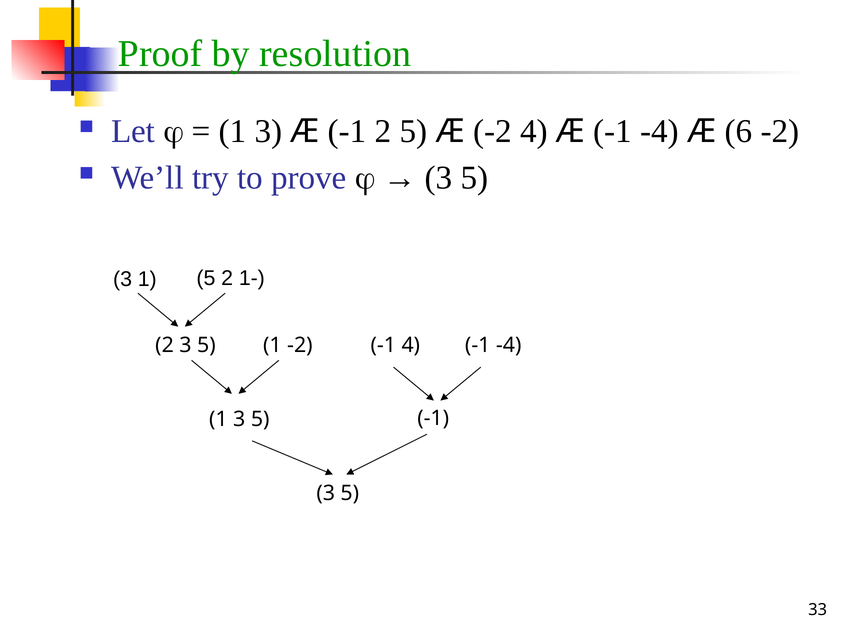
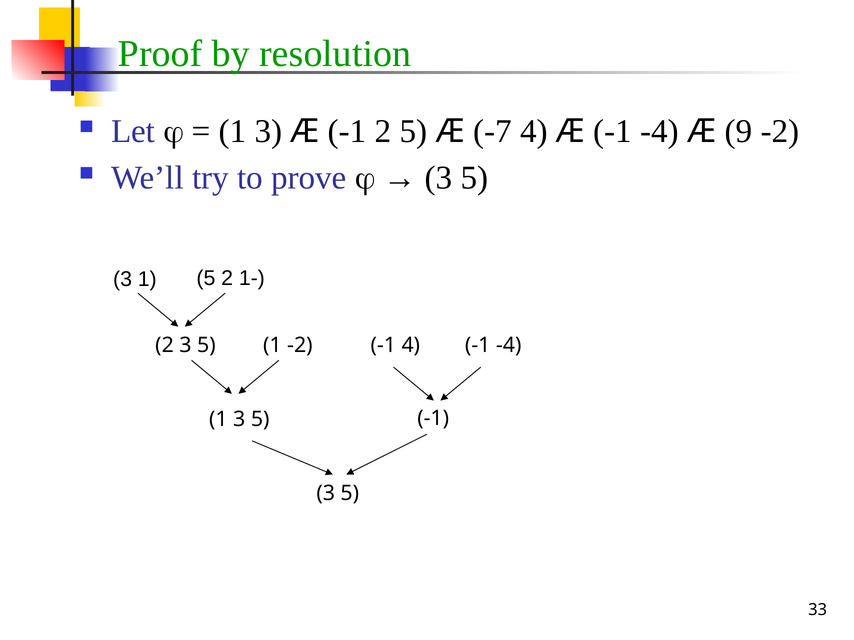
Æ -2: -2 -> -7 (492, 132)
6: 6 -> 9 (739, 132)
